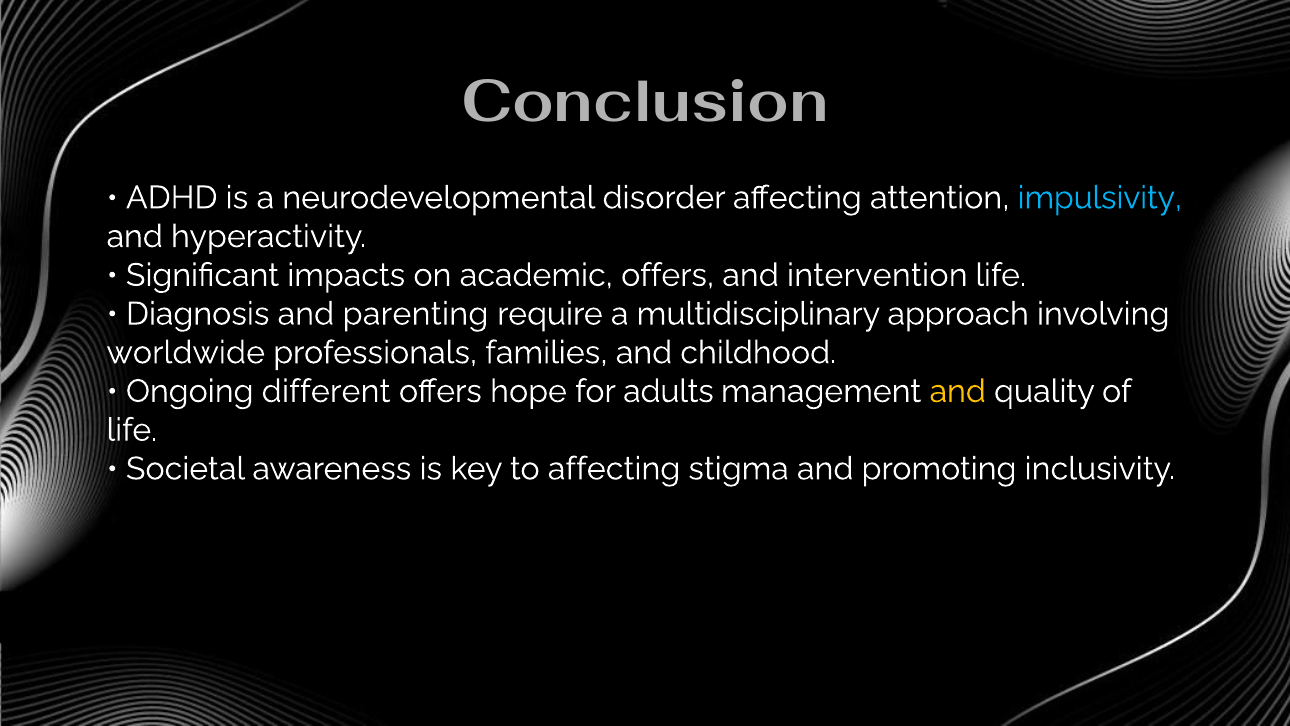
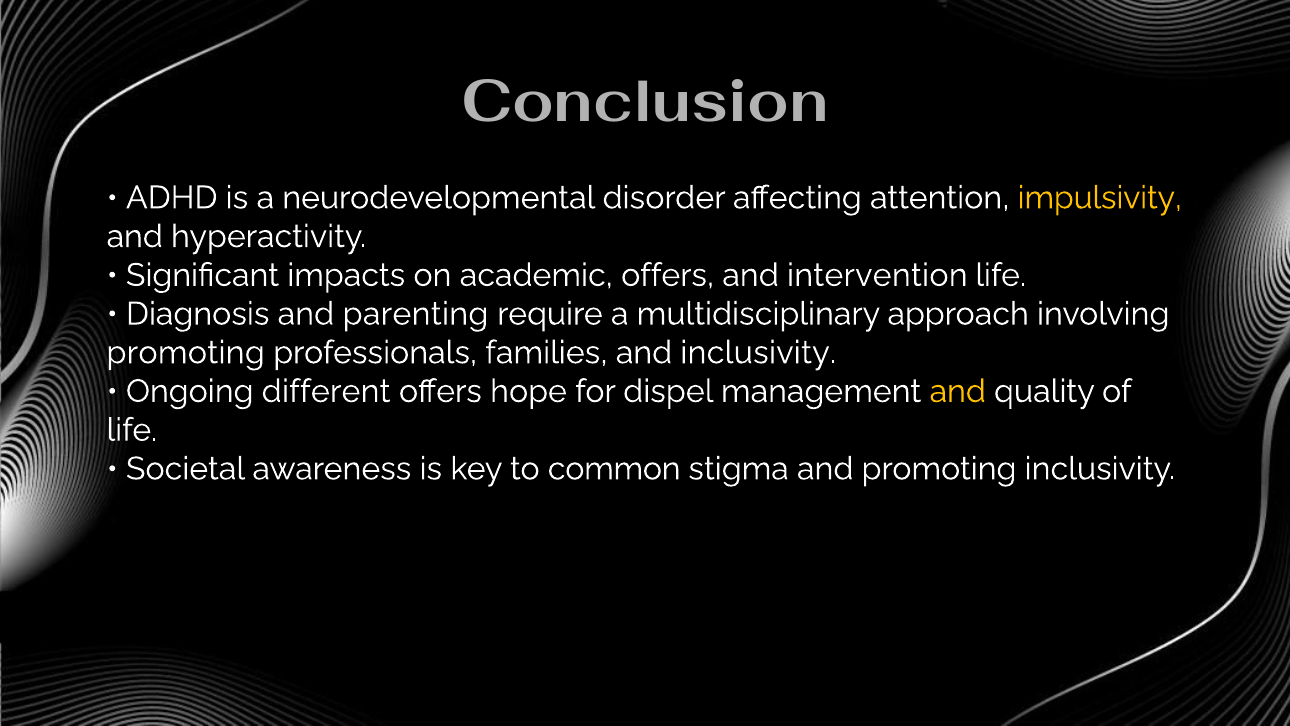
impulsivity colour: light blue -> yellow (1100, 198)
worldwide: worldwide -> promoting (186, 352)
and childhood: childhood -> inclusivity (758, 352)
adults: adults -> dispel (668, 391)
to affecting: affecting -> common (614, 469)
